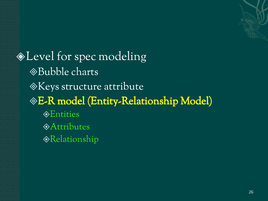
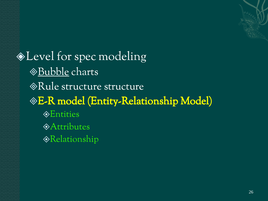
Bubble underline: none -> present (54, 72)
Keys: Keys -> Rule (48, 86)
structure attribute: attribute -> structure (124, 86)
